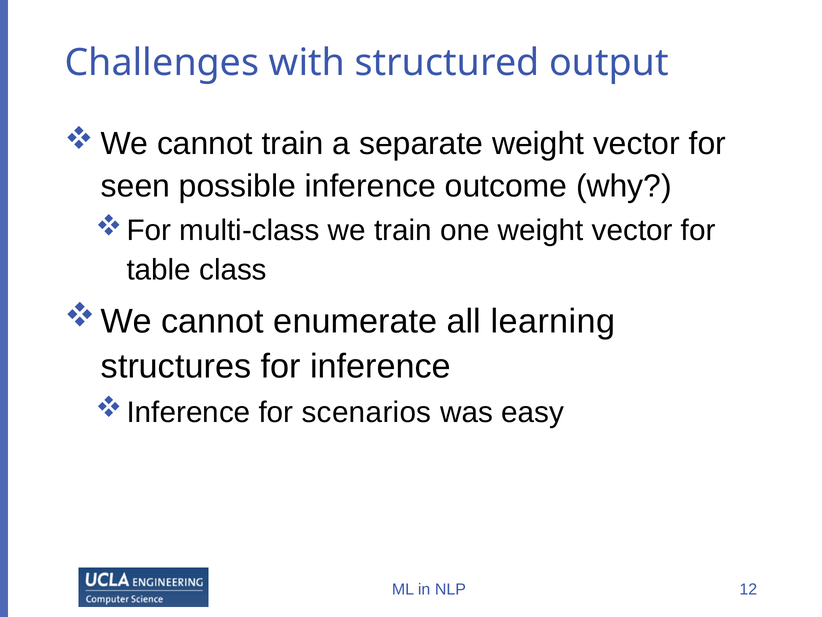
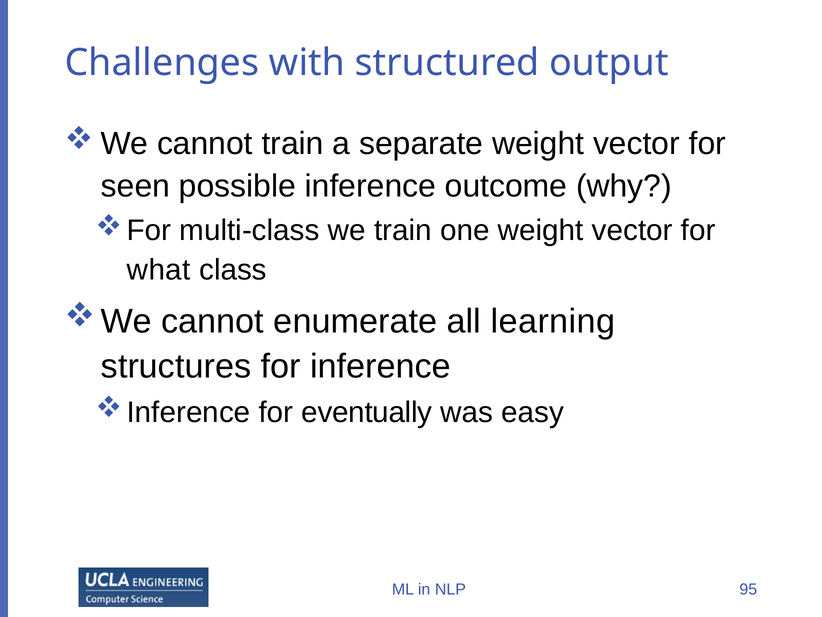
table: table -> what (159, 270)
scenarios: scenarios -> eventually (367, 412)
12: 12 -> 95 (748, 589)
